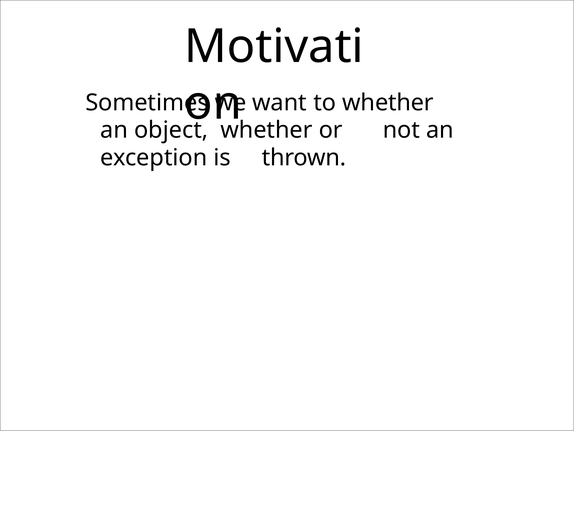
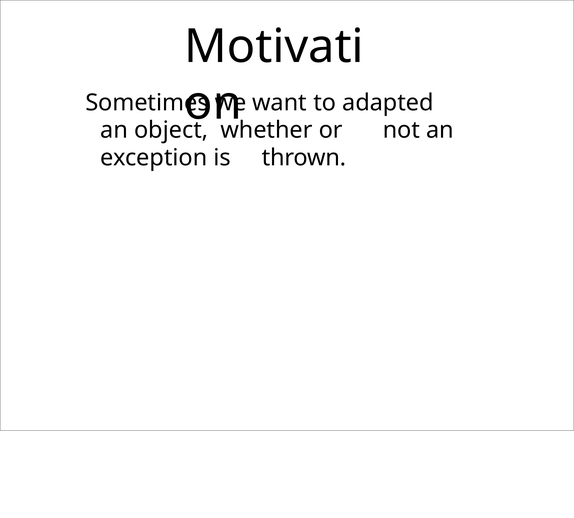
to whether: whether -> adapted (388, 103)
